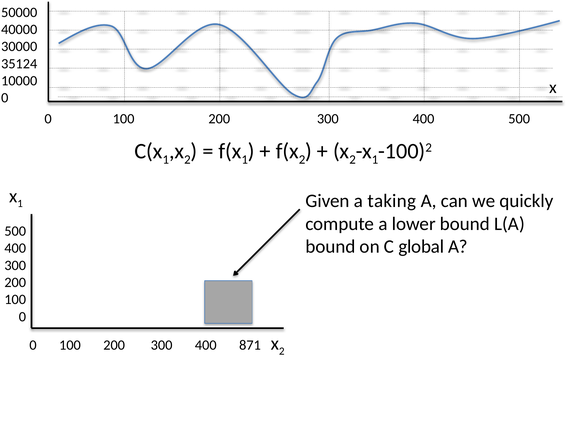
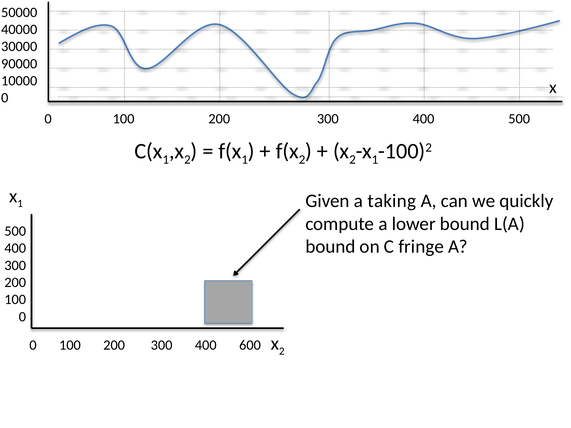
35124: 35124 -> 90000 (19, 64)
global: global -> fringe (421, 247)
871: 871 -> 600 (250, 345)
